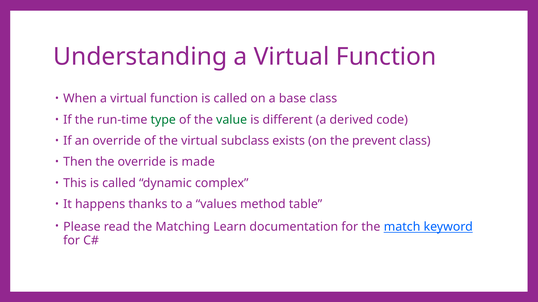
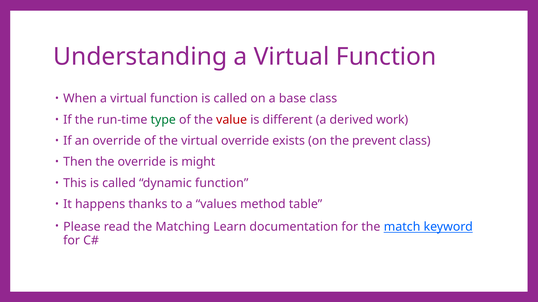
value colour: green -> red (232, 120)
code: code -> work (392, 120)
virtual subclass: subclass -> override (245, 141)
made: made -> might (198, 162)
dynamic complex: complex -> function (222, 183)
